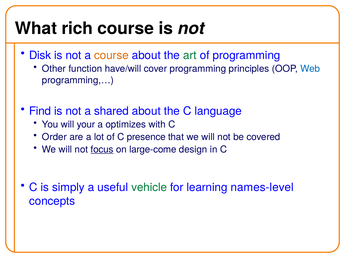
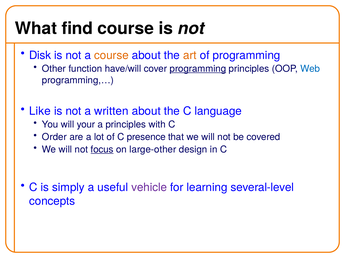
rich: rich -> find (77, 29)
art colour: green -> orange (190, 55)
programming underline: none -> present (198, 69)
Find: Find -> Like (40, 111)
shared: shared -> written (111, 111)
a optimizes: optimizes -> principles (126, 125)
large-come: large-come -> large-other (153, 150)
vehicle colour: green -> purple (149, 188)
names-level: names-level -> several-level (262, 188)
